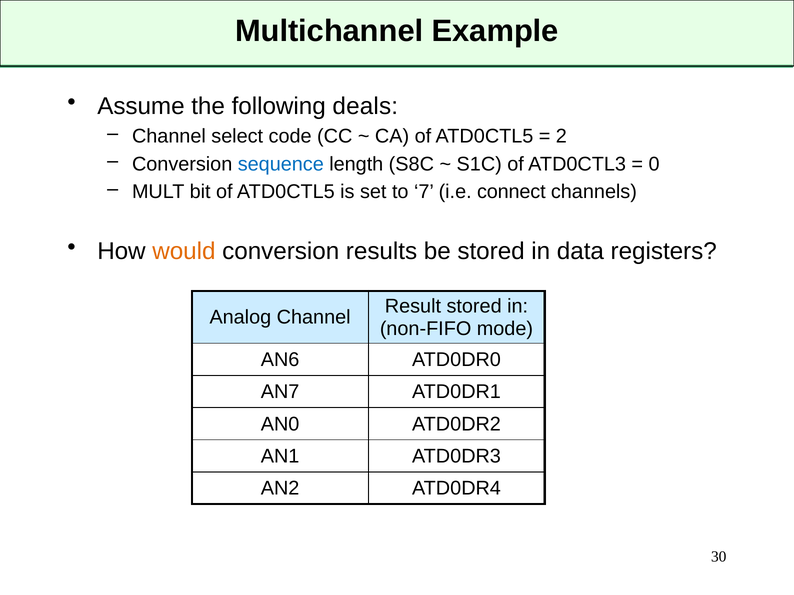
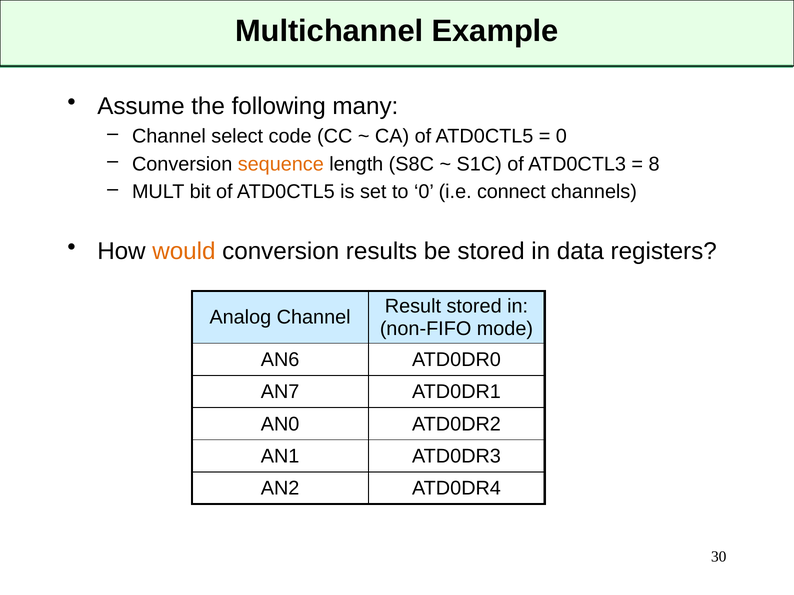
deals: deals -> many (365, 106)
2: 2 -> 0 (561, 136)
sequence colour: blue -> orange (281, 164)
0: 0 -> 8 (654, 164)
to 7: 7 -> 0 (424, 192)
